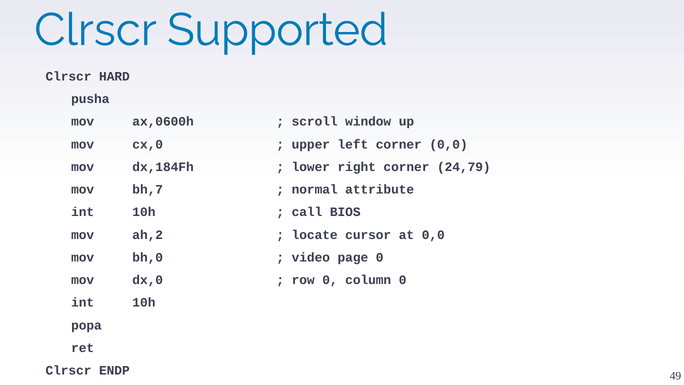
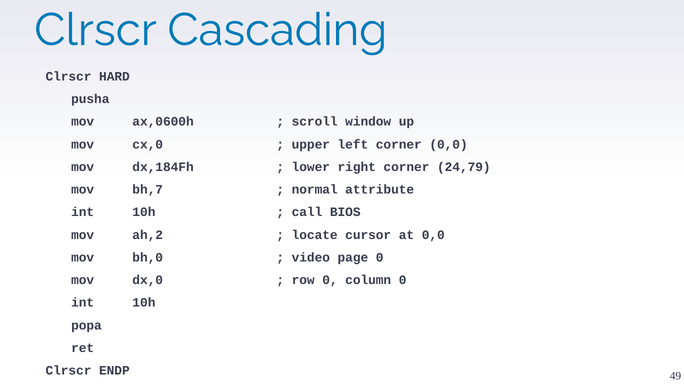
Supported: Supported -> Cascading (277, 30)
